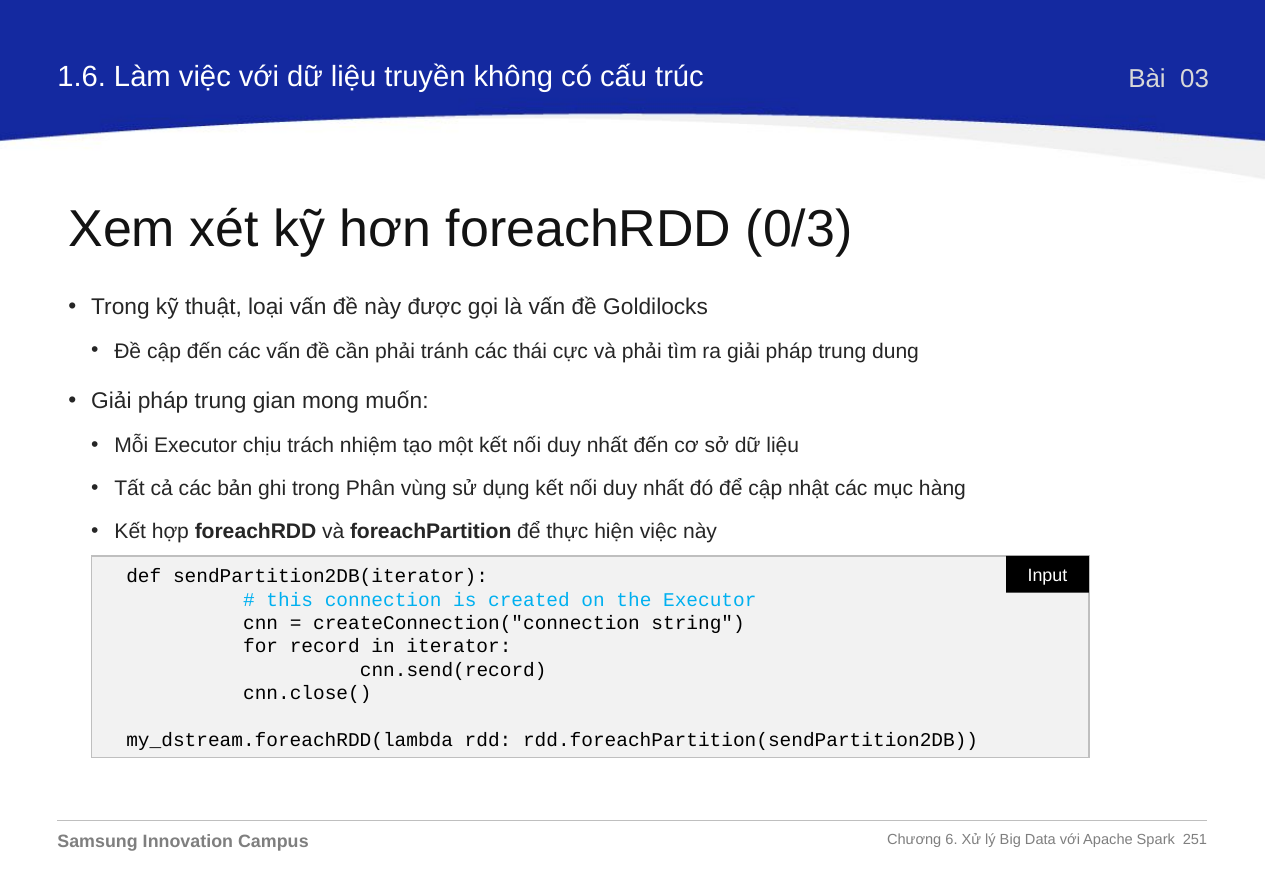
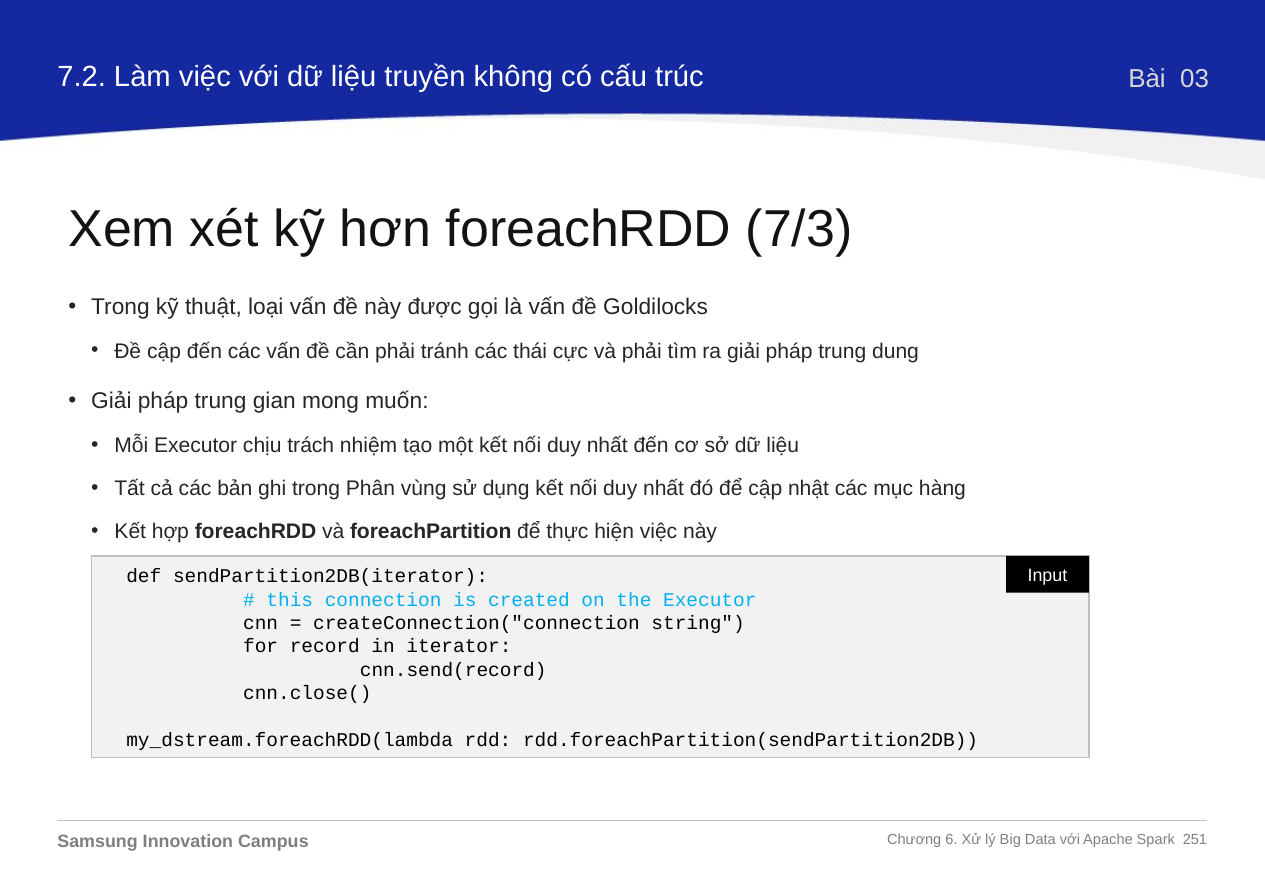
1.6: 1.6 -> 7.2 (82, 77)
0/3: 0/3 -> 7/3 (799, 230)
